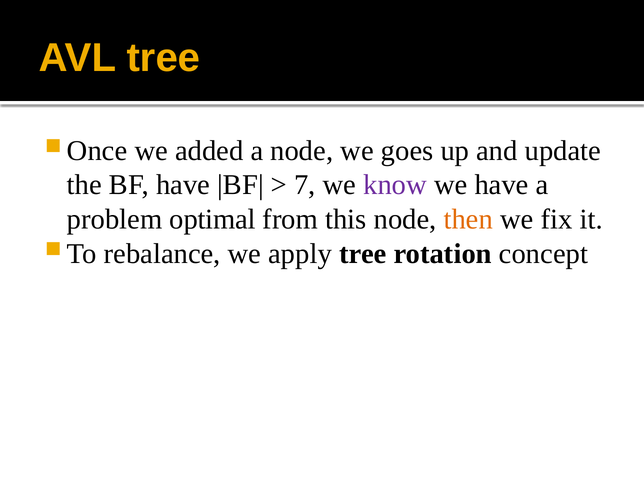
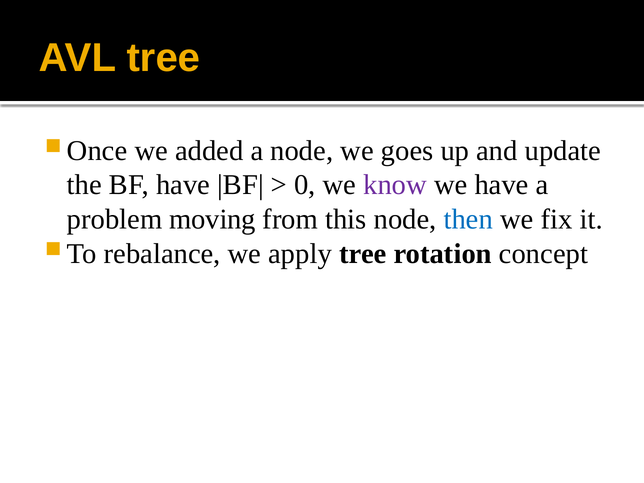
7: 7 -> 0 (305, 185)
optimal: optimal -> moving (212, 219)
then colour: orange -> blue (468, 219)
